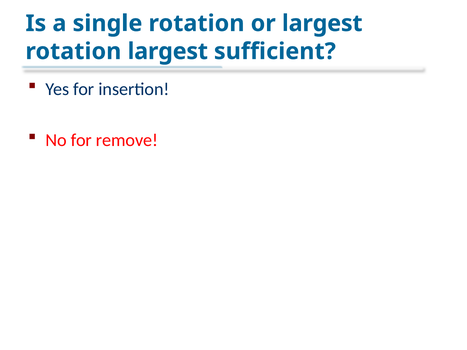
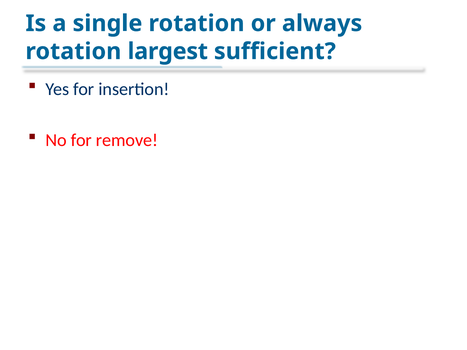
or largest: largest -> always (322, 23)
